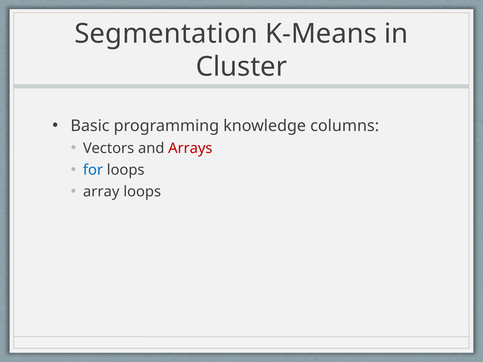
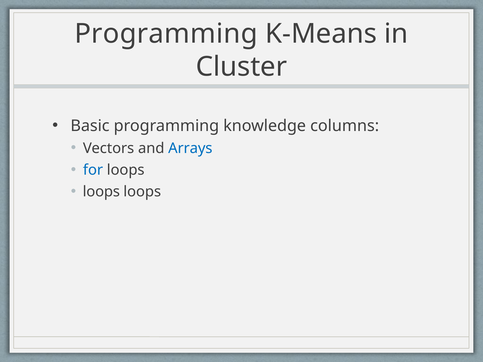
Segmentation: Segmentation -> Programming (166, 34)
Arrays colour: red -> blue (190, 148)
array: array -> loops (101, 192)
